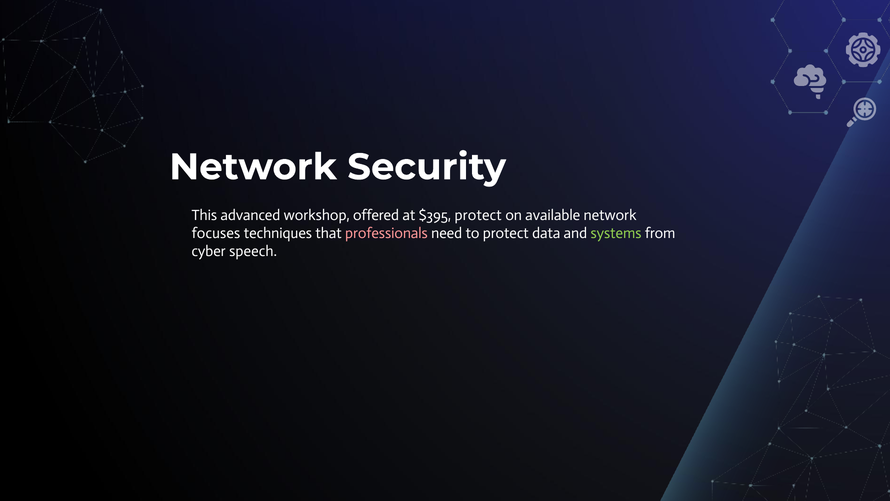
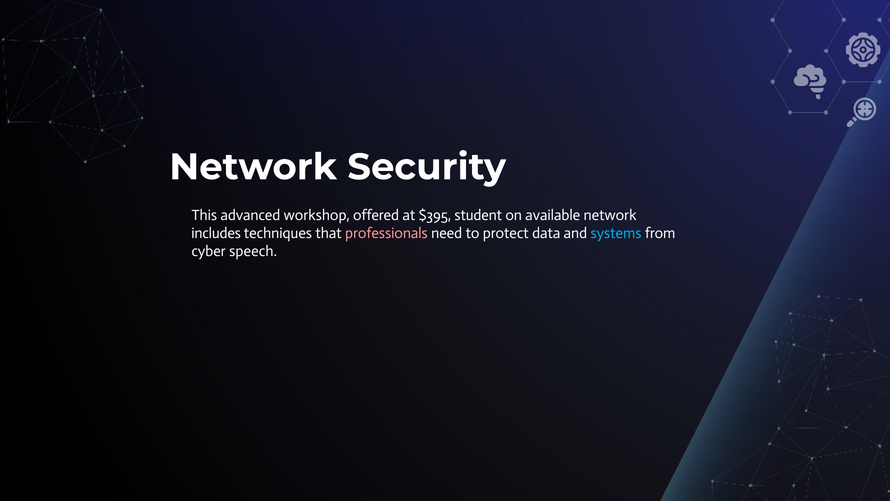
$395 protect: protect -> student (478, 215)
focuses: focuses -> includes (216, 233)
systems colour: light green -> light blue (616, 233)
